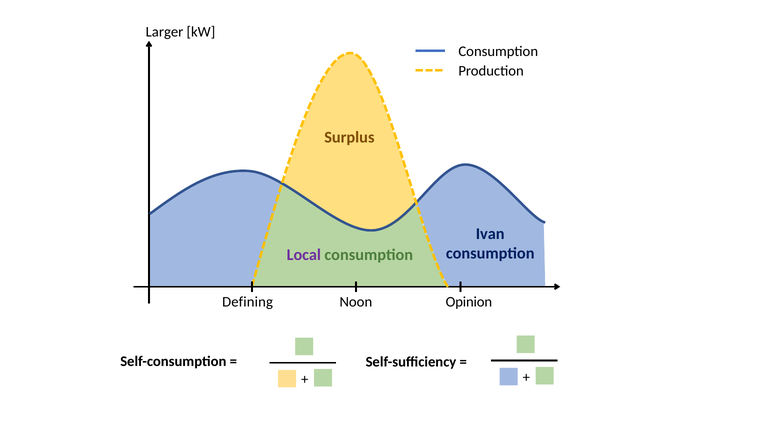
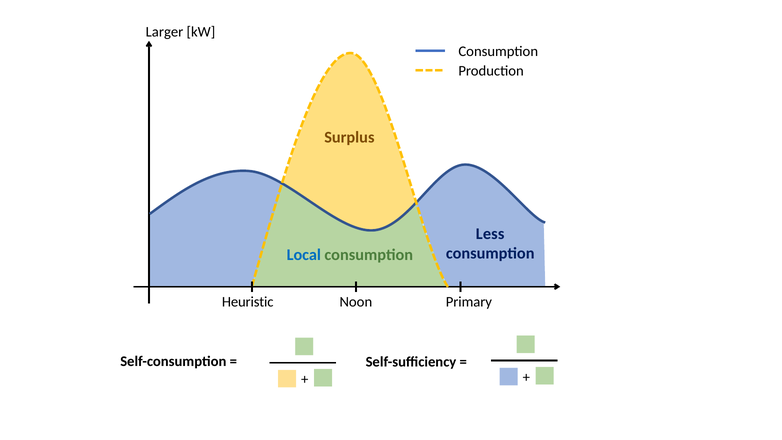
Ivan: Ivan -> Less (490, 234)
Local colour: purple -> blue (304, 255)
Defining: Defining -> Heuristic (248, 302)
Opinion: Opinion -> Primary (469, 302)
